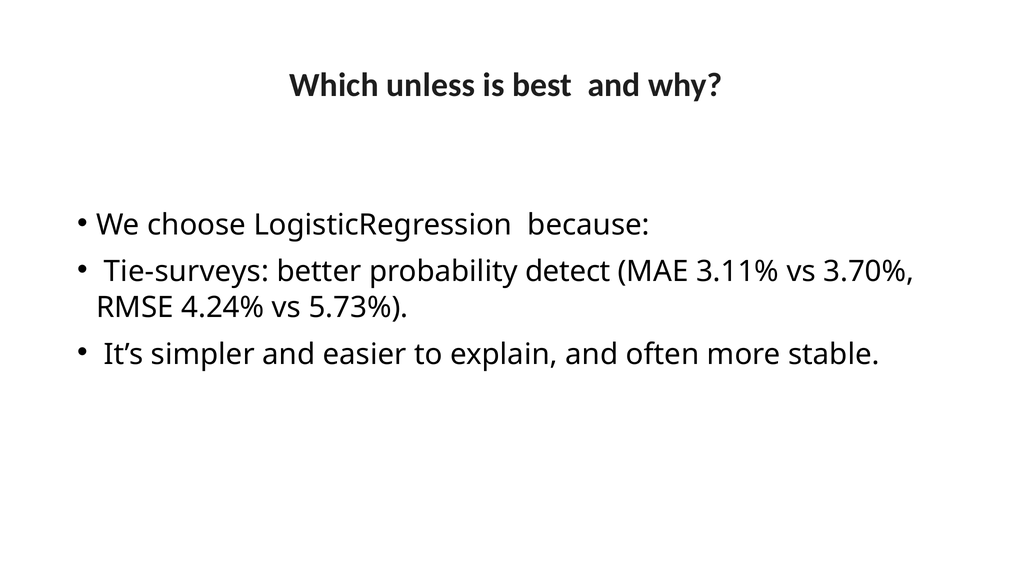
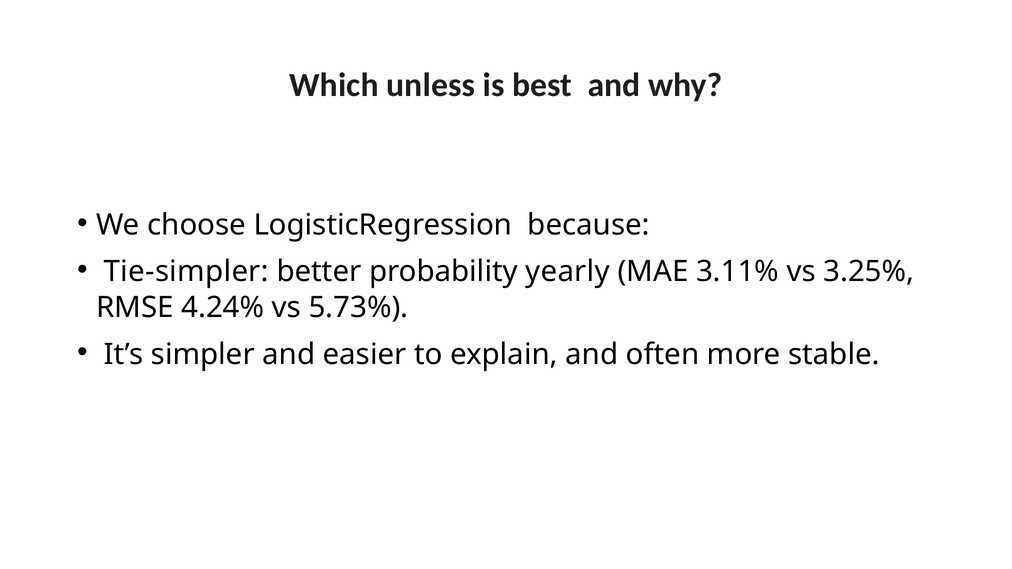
Tie‑surveys: Tie‑surveys -> Tie‑simpler (186, 272)
detect: detect -> yearly (568, 272)
3.70%: 3.70% -> 3.25% (869, 272)
